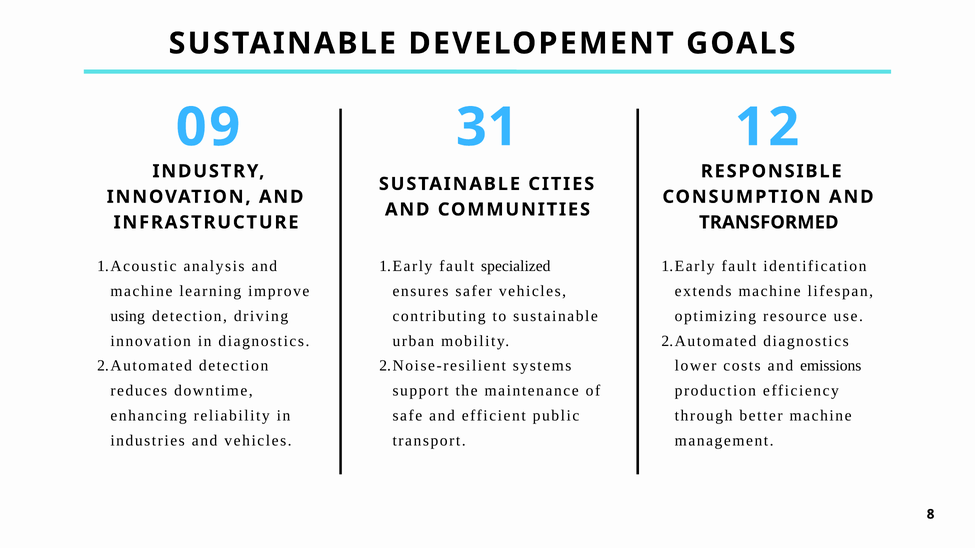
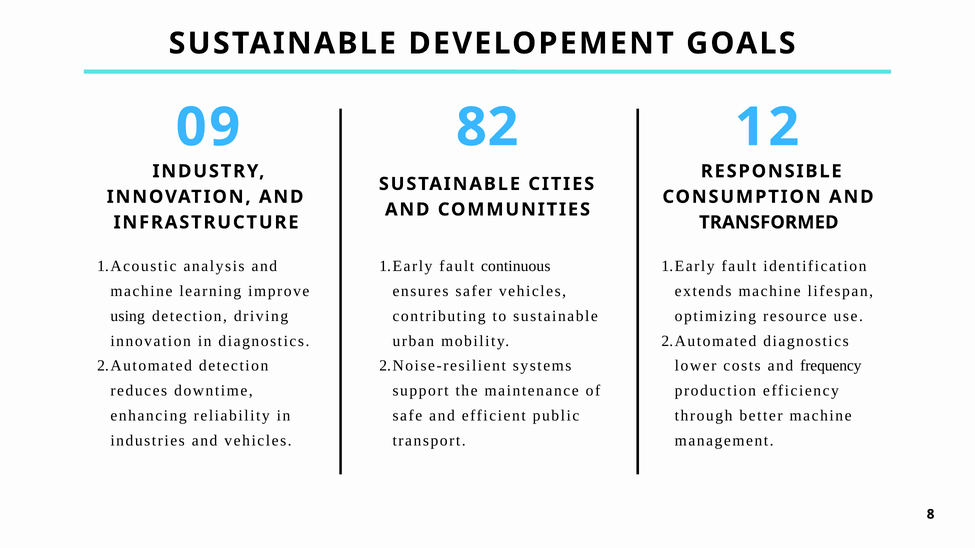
31: 31 -> 82 (487, 127)
specialized: specialized -> continuous (516, 266)
emissions: emissions -> frequency (831, 366)
